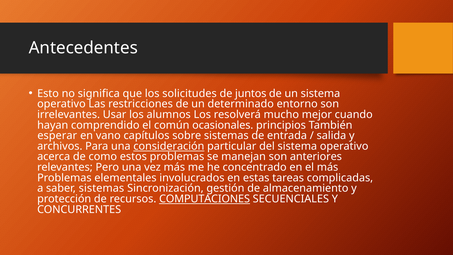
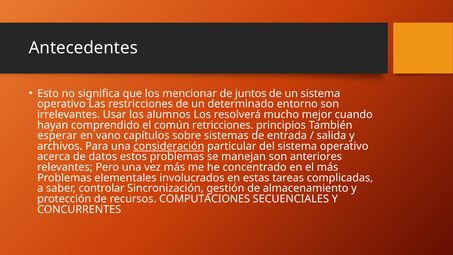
solicitudes: solicitudes -> mencionar (190, 93)
ocasionales: ocasionales -> retricciones (223, 125)
como: como -> datos (103, 157)
saber sistemas: sistemas -> controlar (102, 188)
COMPUTACIONES underline: present -> none (205, 199)
